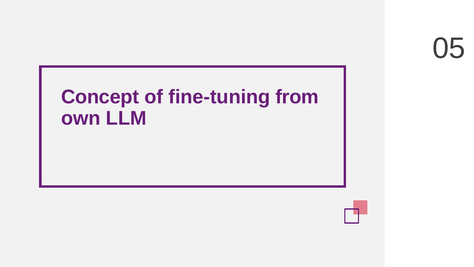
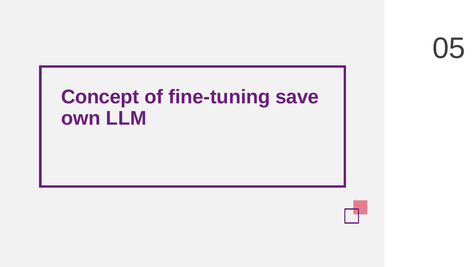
from: from -> save (297, 97)
